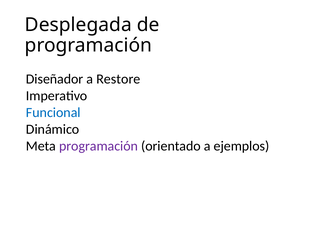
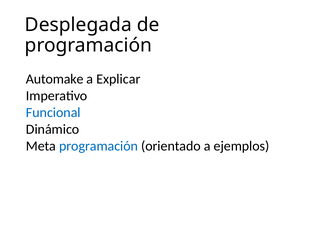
Diseñador: Diseñador -> Automake (55, 79)
Restore: Restore -> Explicar (118, 79)
programación colour: purple -> blue (99, 146)
